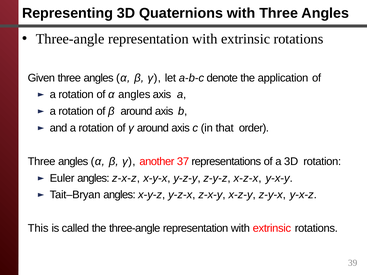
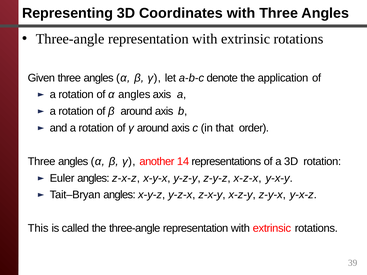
Quaternions: Quaternions -> Coordinates (181, 13)
37: 37 -> 14 (183, 162)
